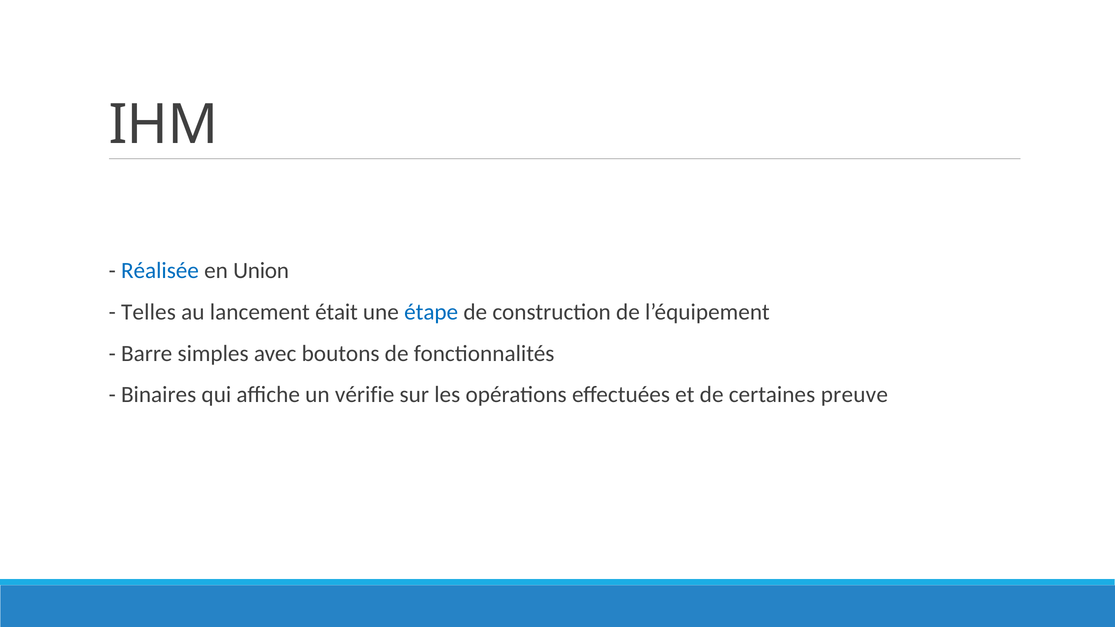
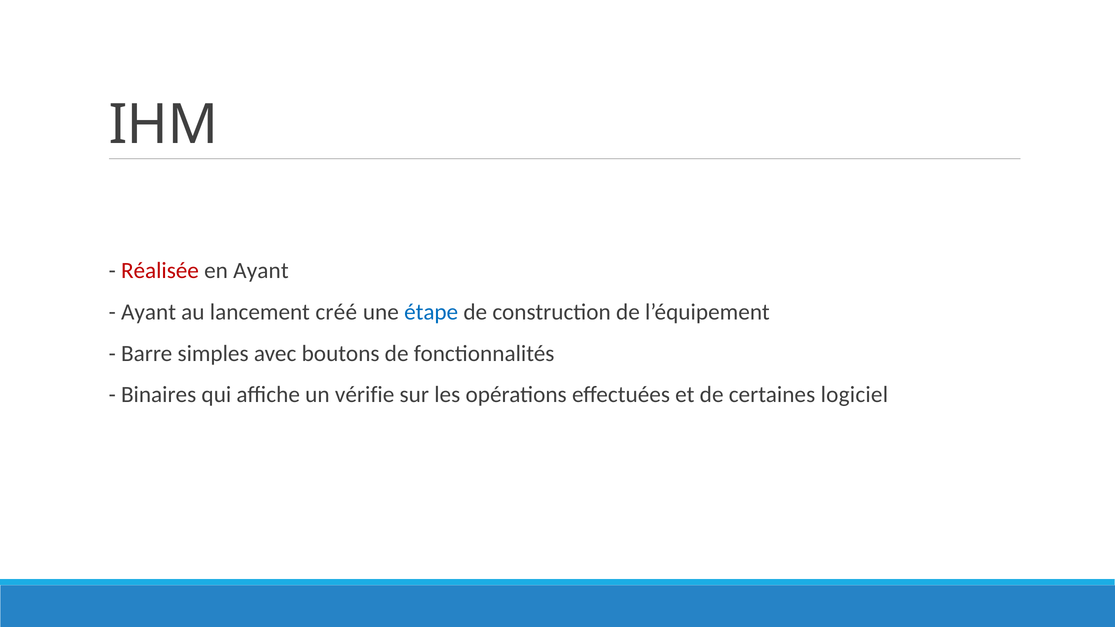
Réalisée colour: blue -> red (160, 271)
en Union: Union -> Ayant (261, 271)
Telles: Telles -> Ayant (149, 312)
était: était -> créé (336, 312)
preuve: preuve -> logiciel (854, 395)
